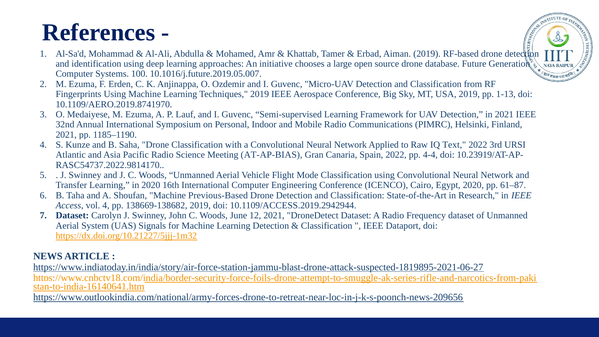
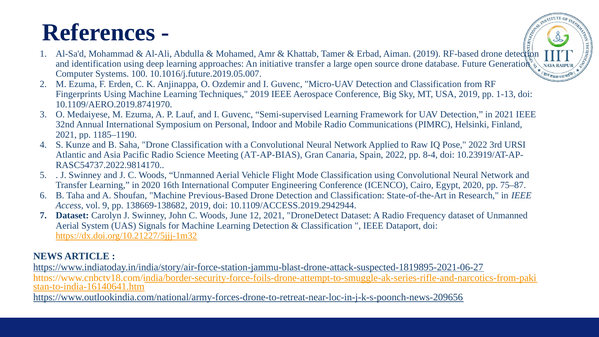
initiative chooses: chooses -> transfer (310, 64)
Text: Text -> Pose (454, 145)
4-4: 4-4 -> 8-4 (430, 155)
61–87: 61–87 -> 75–87 (513, 185)
vol 4: 4 -> 9 (106, 205)
